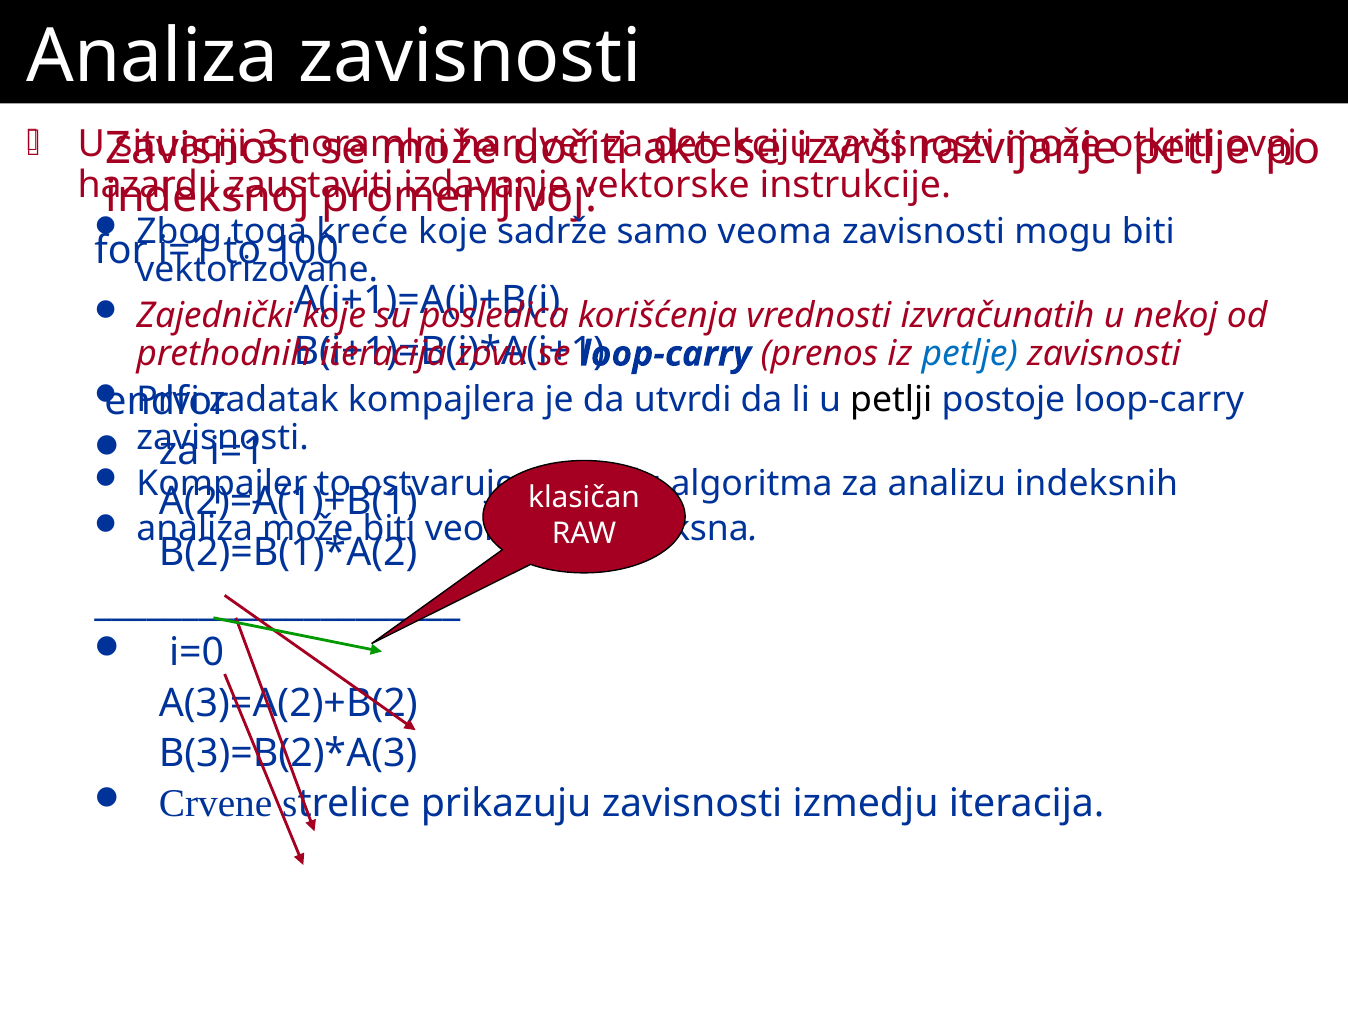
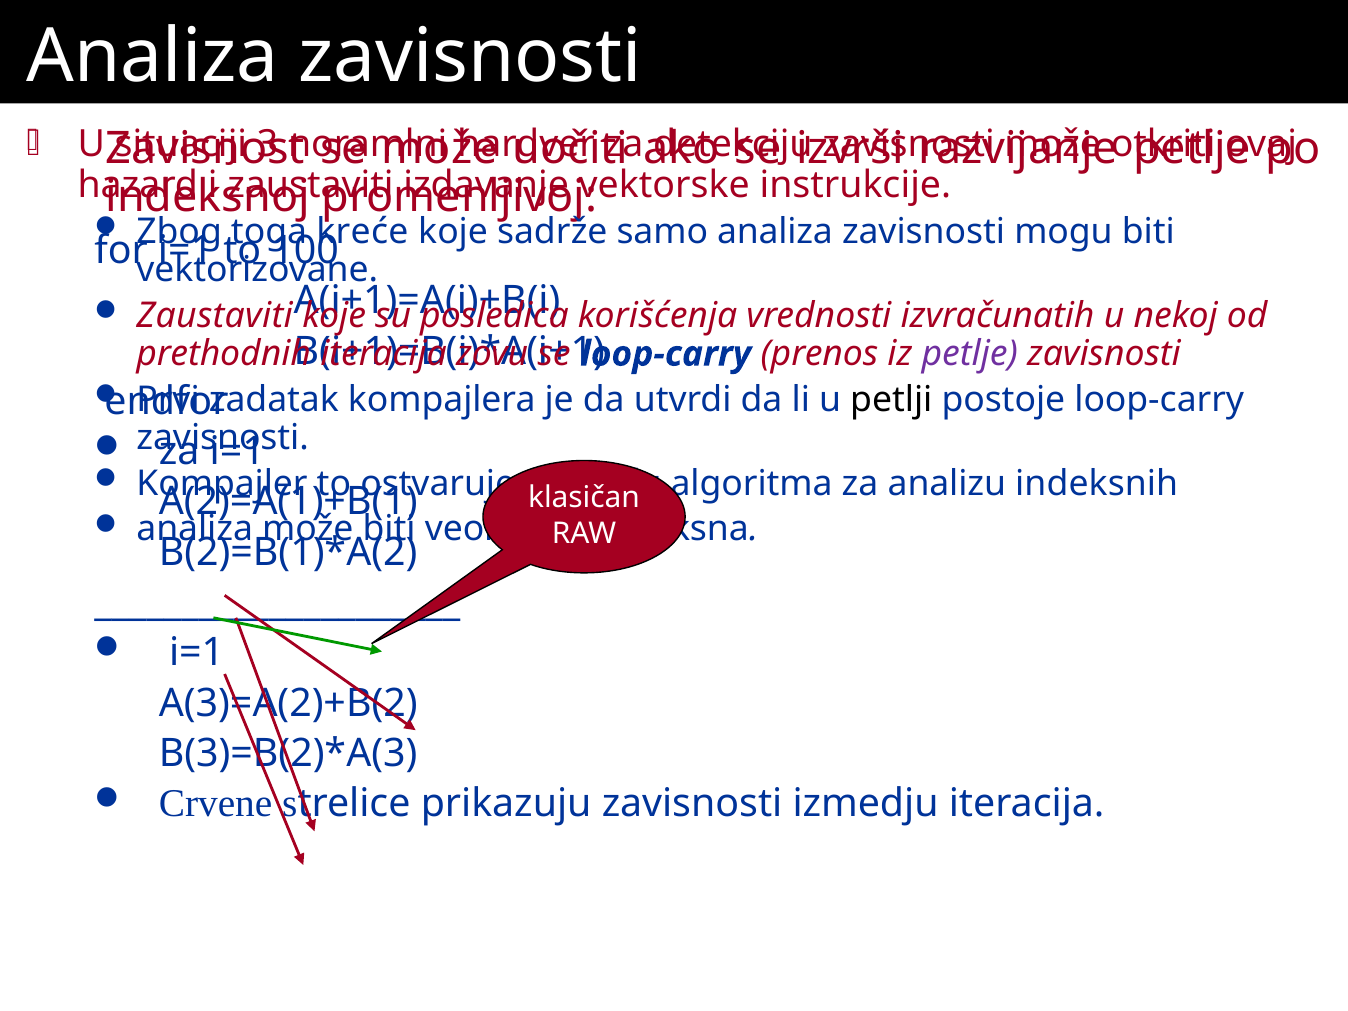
samo veoma: veoma -> analiza (775, 232)
Zajednički: Zajednički -> Zaustaviti (215, 316)
petlje colour: blue -> purple (970, 354)
i=0: i=0 -> i=1 (197, 653)
